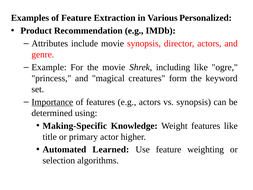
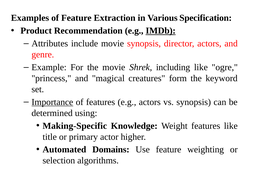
Personalized: Personalized -> Specification (206, 18)
IMDb underline: none -> present (161, 31)
Learned: Learned -> Domains (111, 149)
